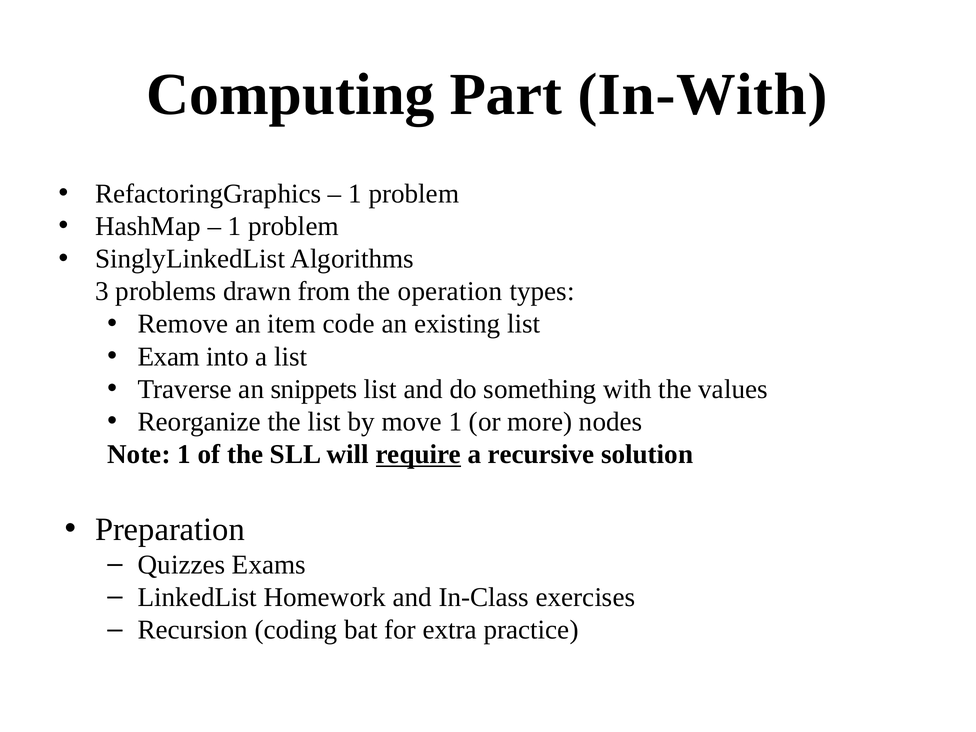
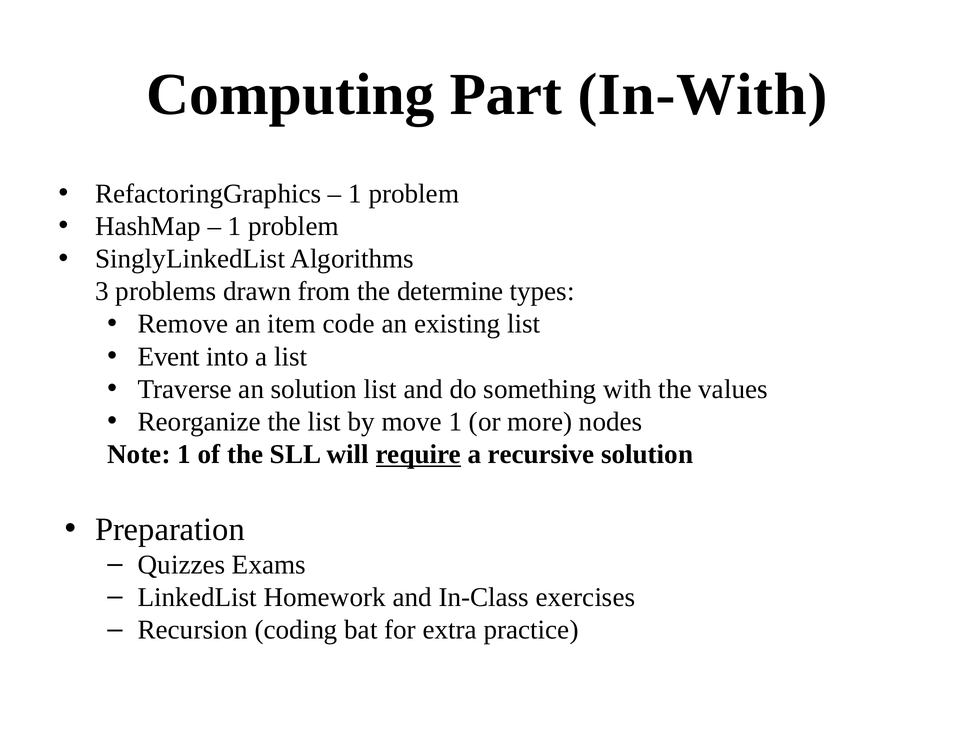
operation: operation -> determine (450, 291)
Exam: Exam -> Event (169, 357)
an snippets: snippets -> solution (314, 389)
